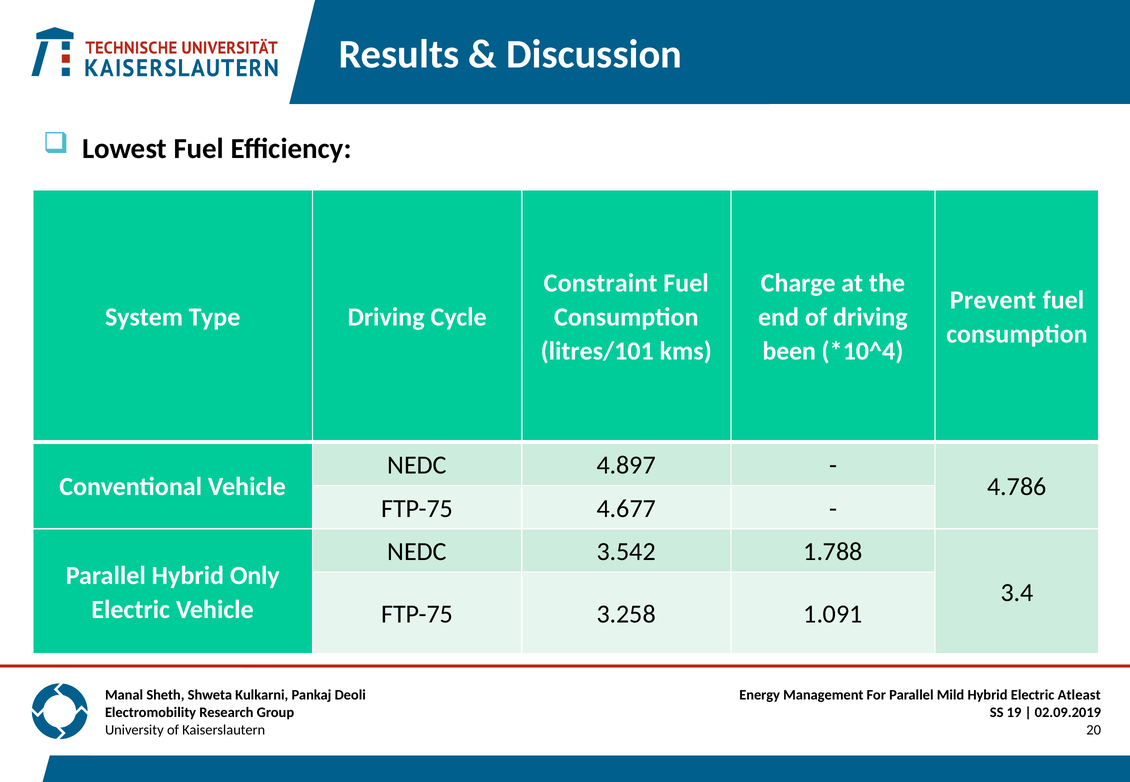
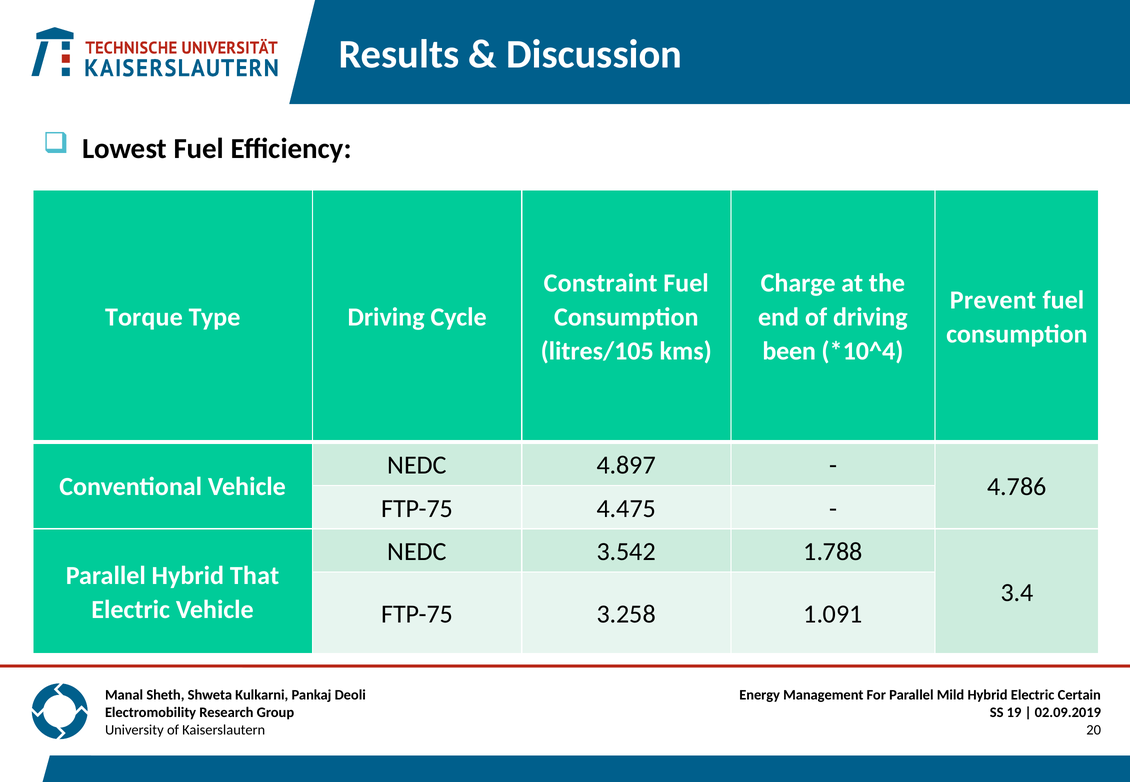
System: System -> Torque (144, 317)
litres/101: litres/101 -> litres/105 (597, 351)
4.677: 4.677 -> 4.475 (626, 509)
Only: Only -> That (255, 576)
Atleast: Atleast -> Certain (1079, 695)
